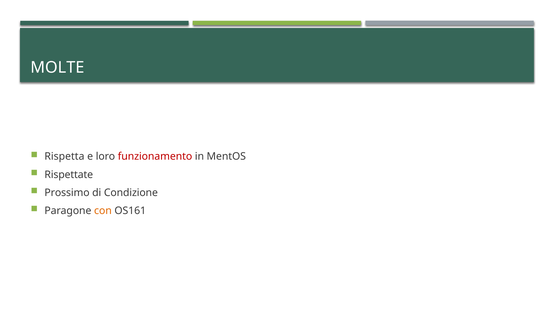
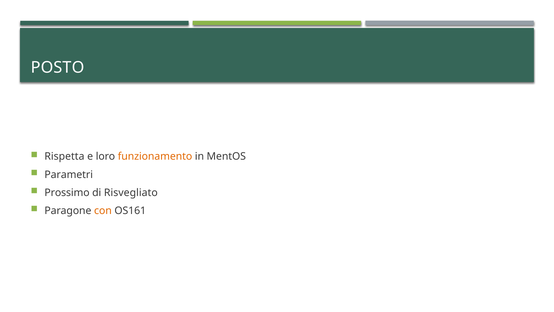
MOLTE: MOLTE -> POSTO (58, 67)
funzionamento colour: red -> orange (155, 156)
Rispettate: Rispettate -> Parametri (69, 174)
Condizione: Condizione -> Risvegliato (131, 192)
